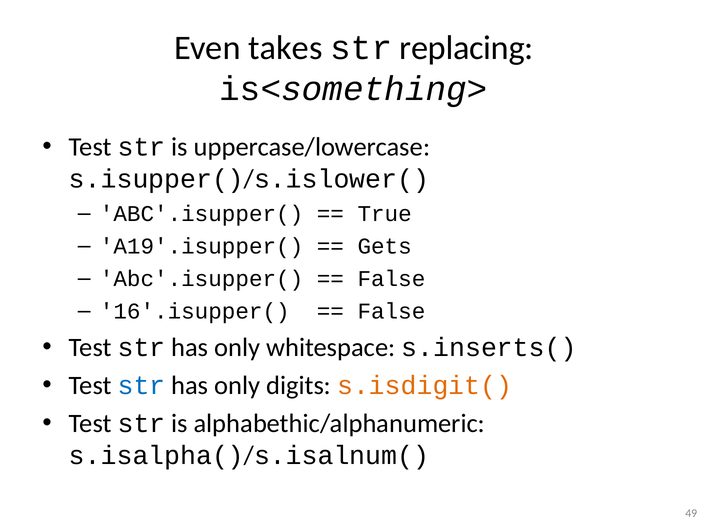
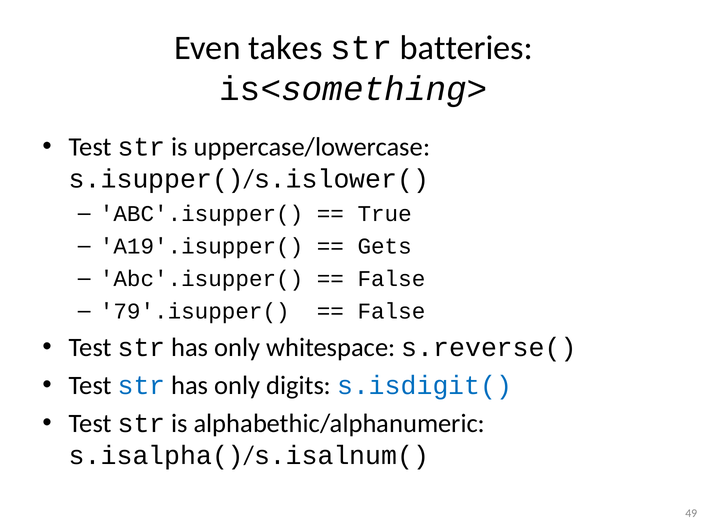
replacing: replacing -> batteries (466, 48)
16'.isupper(: 16'.isupper( -> 79'.isupper( (195, 312)
s.inserts(: s.inserts( -> s.reverse( (489, 348)
s.isdigit( colour: orange -> blue (425, 386)
